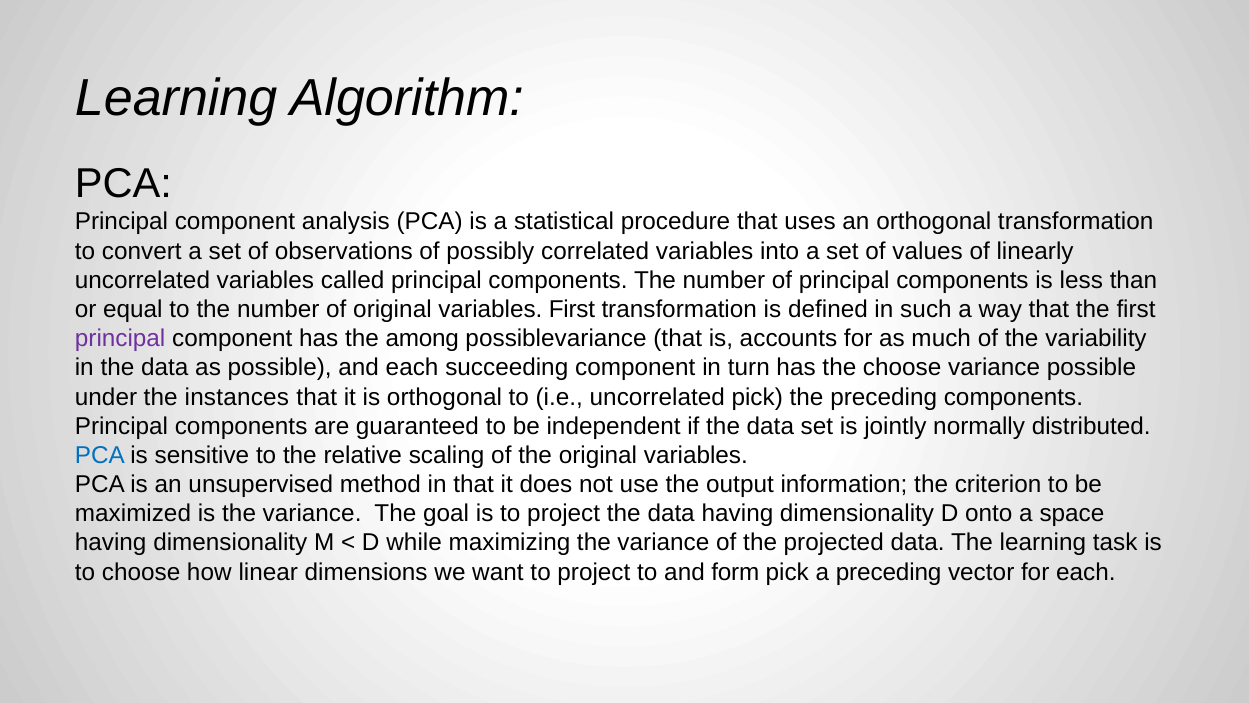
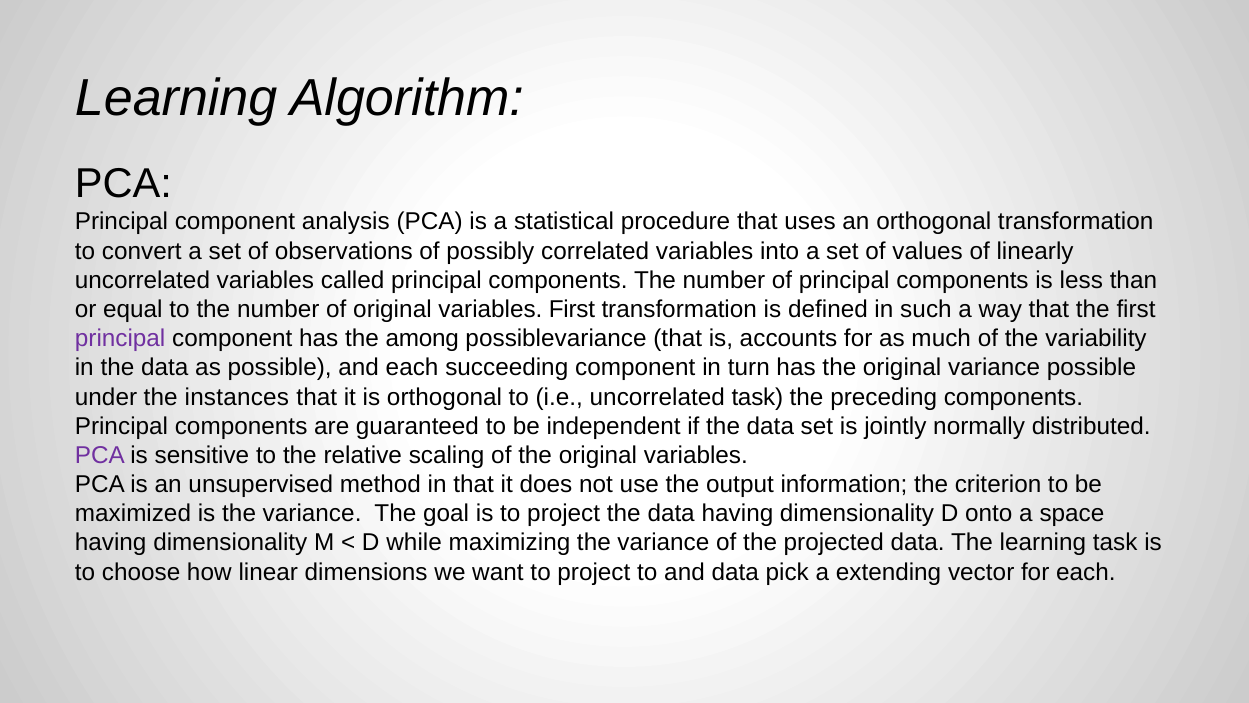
has the choose: choose -> original (902, 368)
uncorrelated pick: pick -> task (757, 397)
PCA colour: blue -> purple (100, 455)
and form: form -> data (735, 572)
a preceding: preceding -> extending (889, 572)
